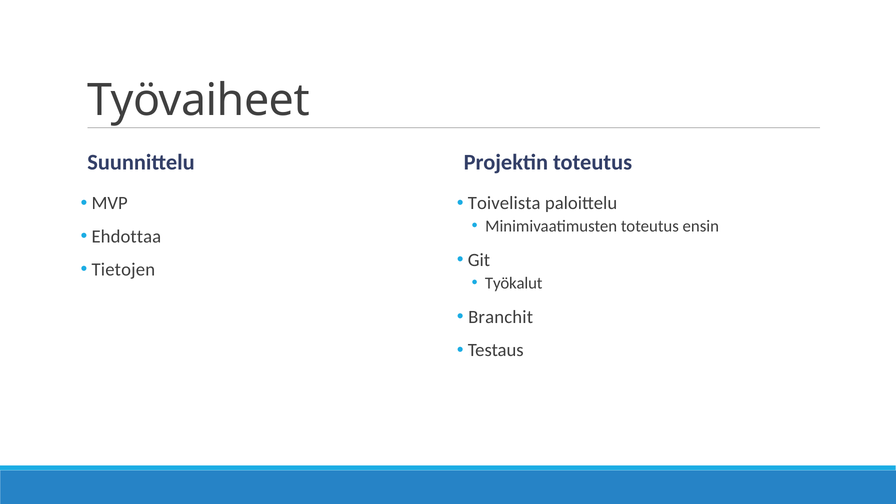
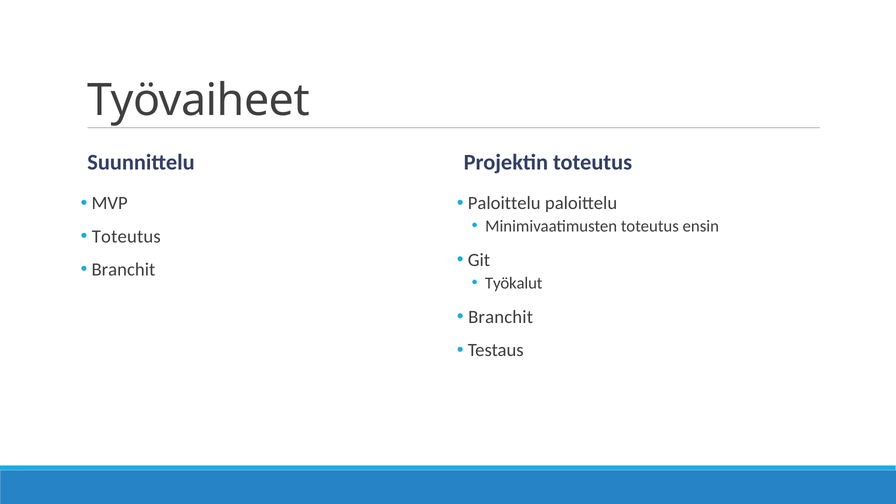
Toivelista: Toivelista -> Paloittelu (504, 203)
Ehdottaa: Ehdottaa -> Toteutus (126, 236)
Tietojen: Tietojen -> Branchit (123, 270)
